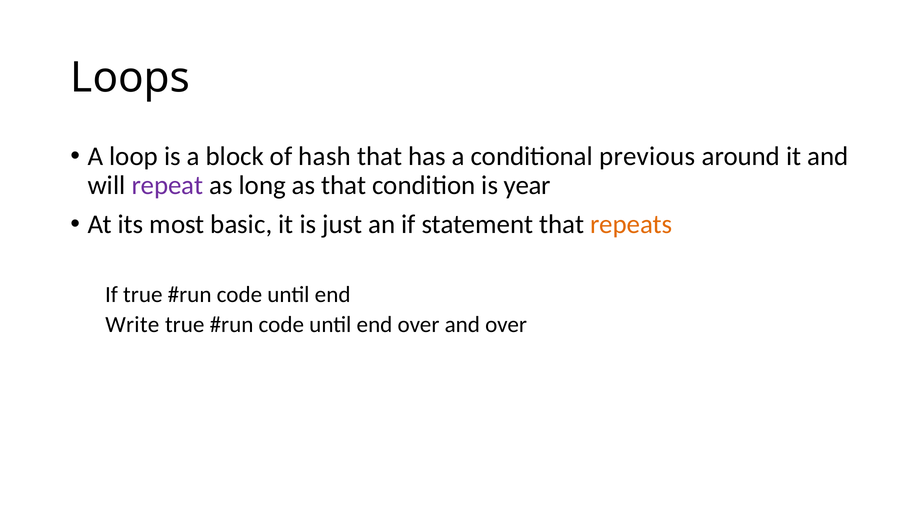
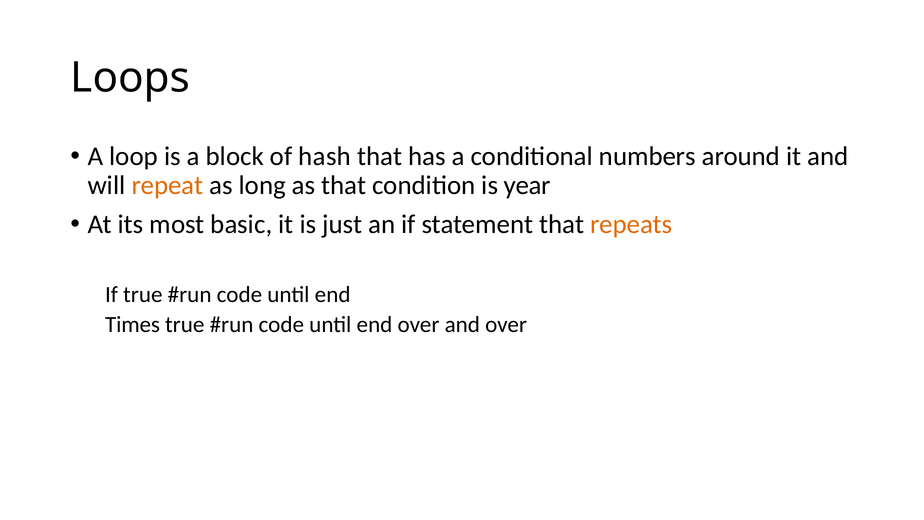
previous: previous -> numbers (647, 156)
repeat colour: purple -> orange (167, 185)
Write: Write -> Times (133, 324)
